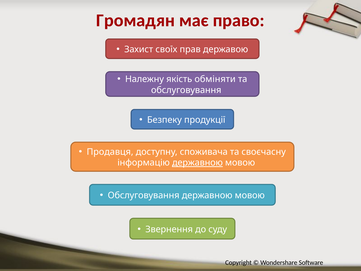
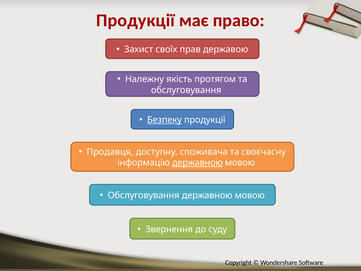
Громадян: Громадян -> Продукції (136, 20)
обміняти: обміняти -> протягом (215, 79)
Безпеку underline: none -> present (164, 120)
